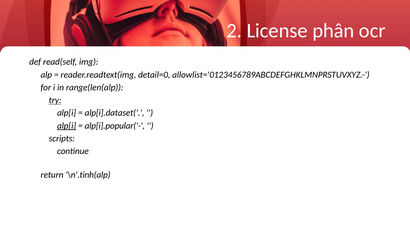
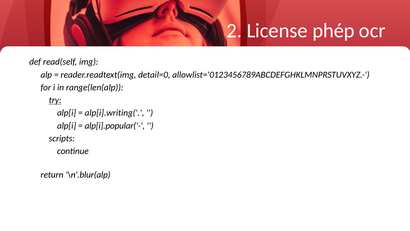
phân: phân -> phép (333, 31)
alp[i].dataset(: alp[i].dataset( -> alp[i].writing( (114, 113)
alp[i underline: present -> none (67, 126)
\n'.tinh(alp: \n'.tinh(alp -> \n'.blur(alp (88, 175)
